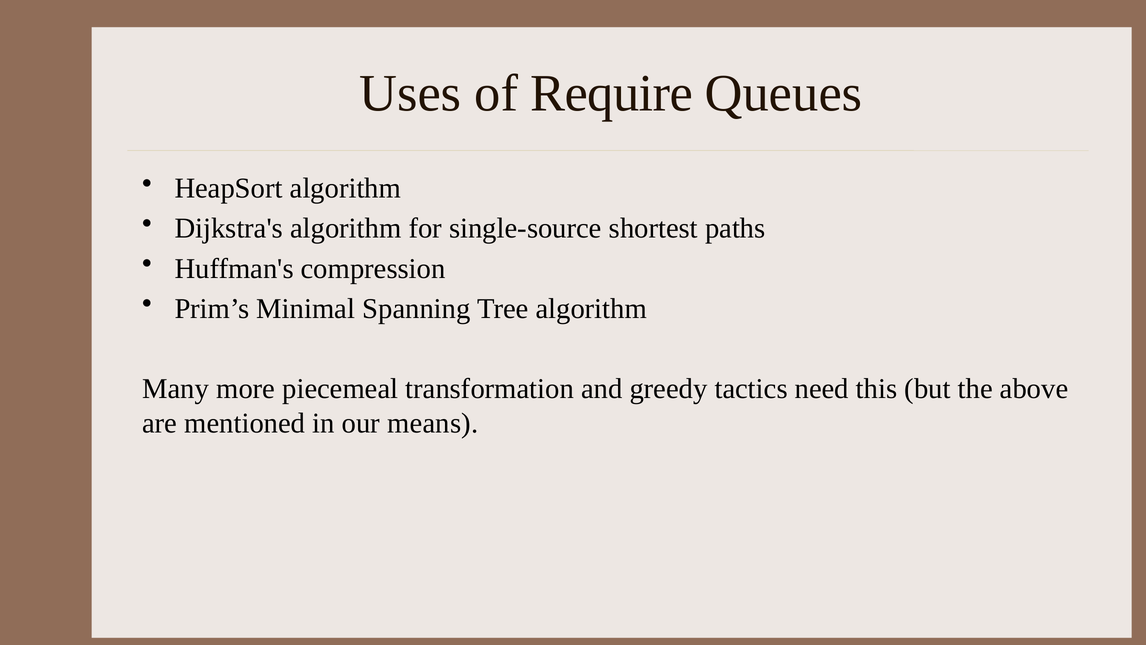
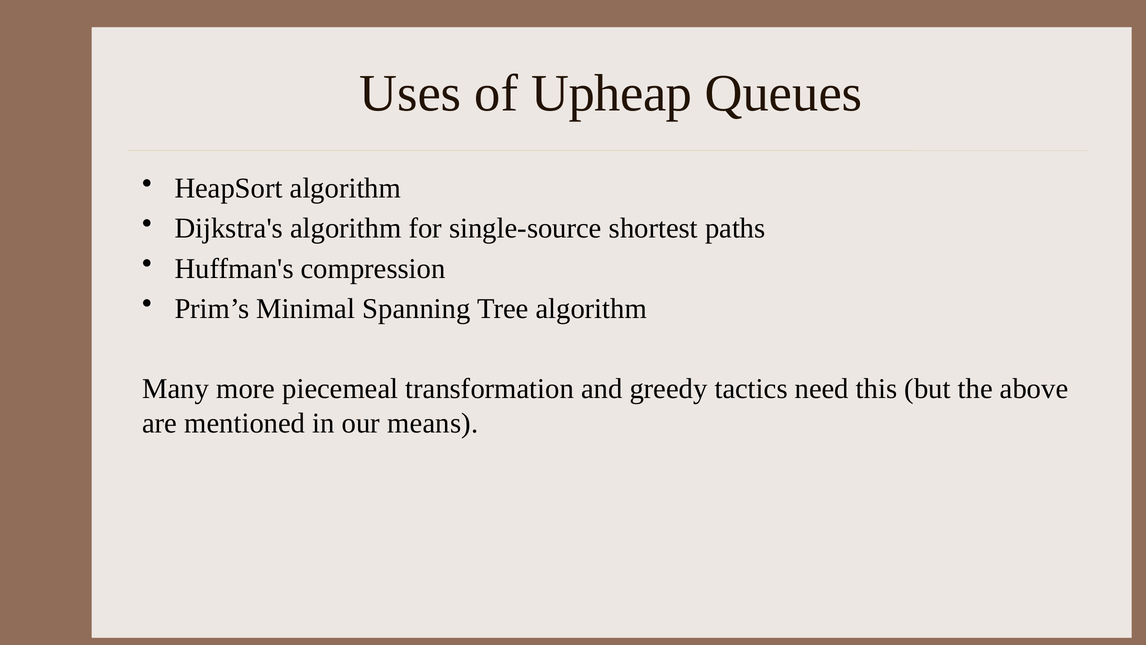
Require: Require -> Upheap (612, 93)
